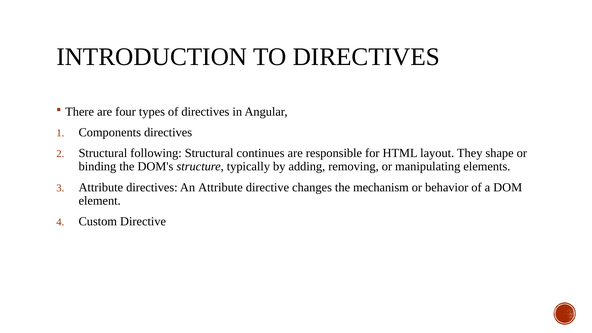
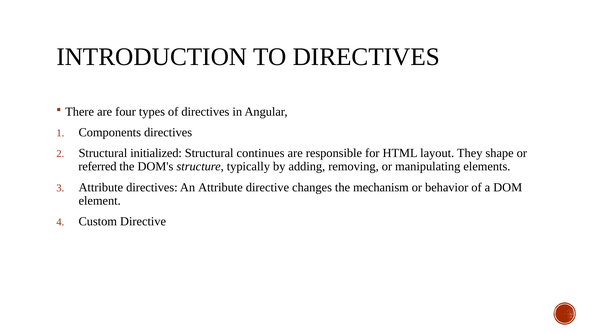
following: following -> initialized (156, 153)
binding: binding -> referred (97, 167)
